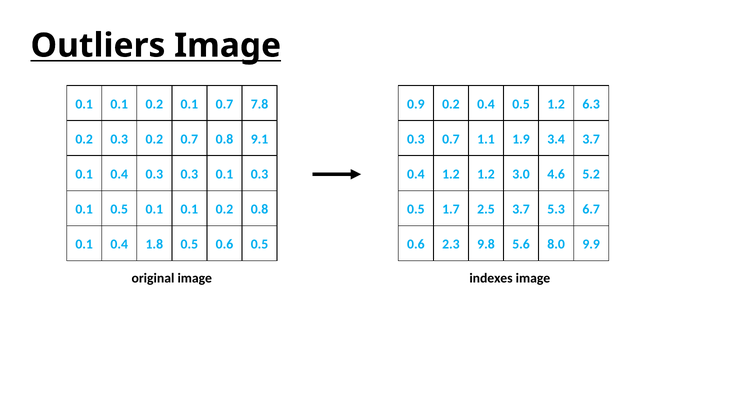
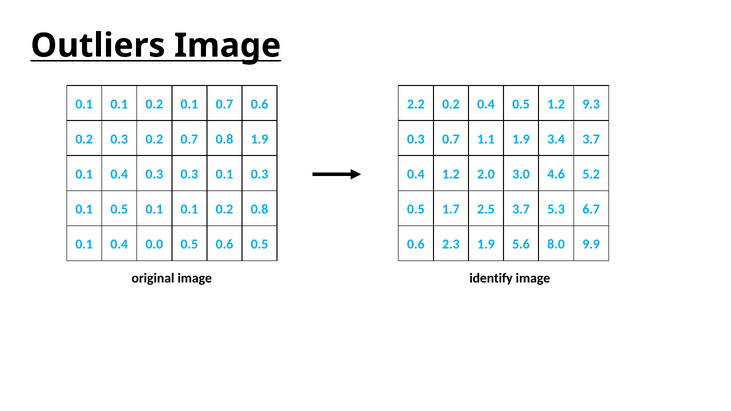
0.7 7.8: 7.8 -> 0.6 (260, 104)
0.9: 0.9 -> 2.2 (416, 104)
6.3: 6.3 -> 9.3 (591, 104)
0.8 9.1: 9.1 -> 1.9 (260, 139)
1.2: 1.2 -> 2.0 (486, 174)
1.8: 1.8 -> 0.0 (154, 244)
2.3 9.8: 9.8 -> 1.9 (486, 244)
indexes: indexes -> identify (491, 279)
